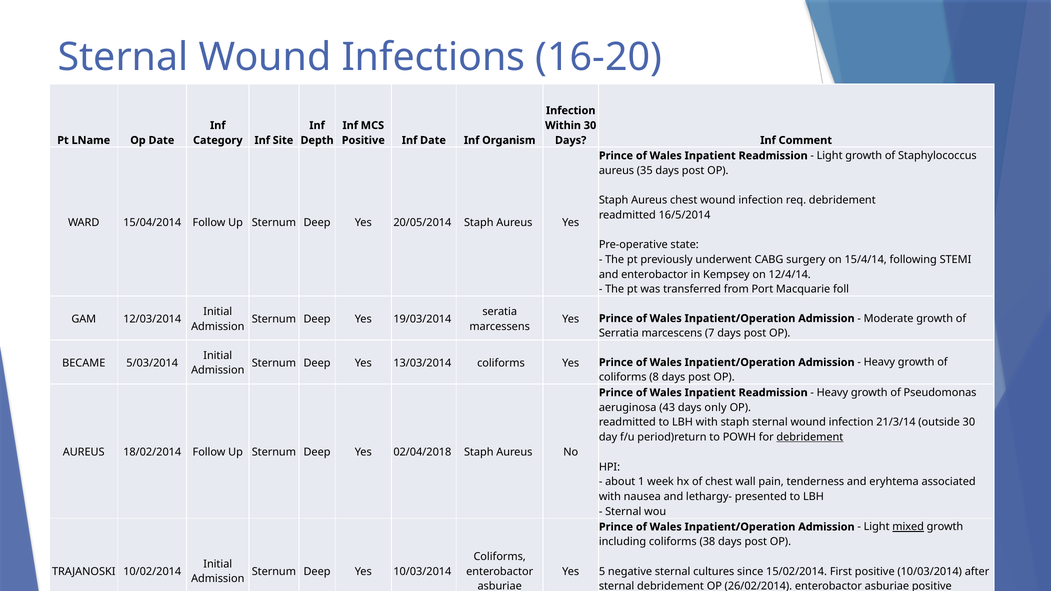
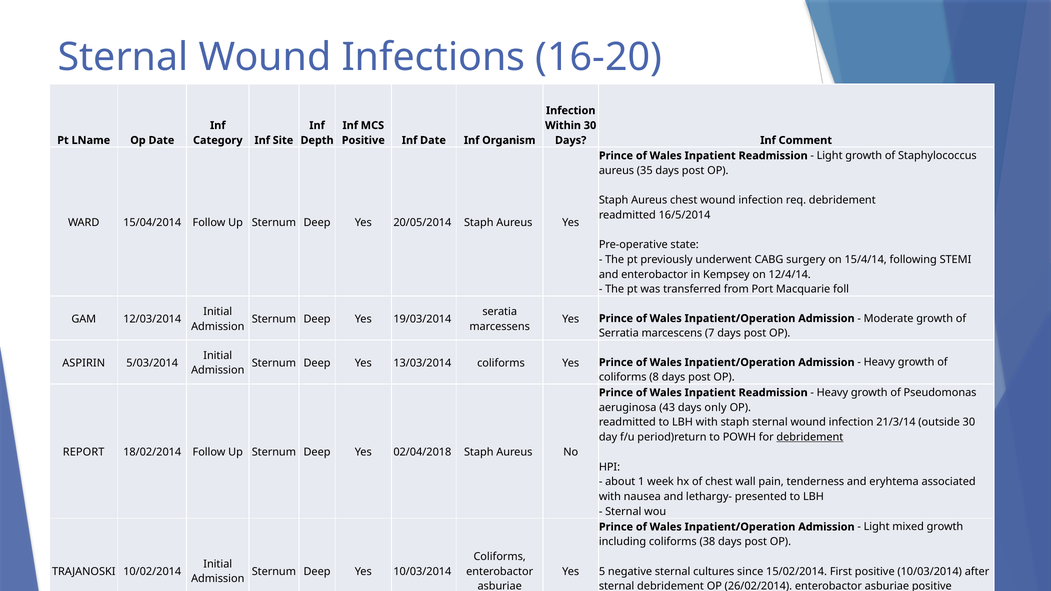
BECAME: BECAME -> ASPIRIN (84, 363)
AUREUS: AUREUS -> REPORT (84, 452)
mixed underline: present -> none (908, 527)
